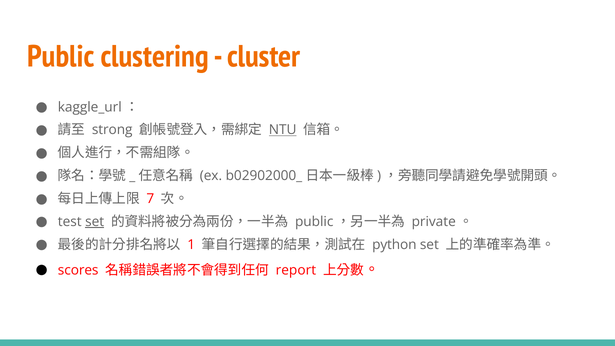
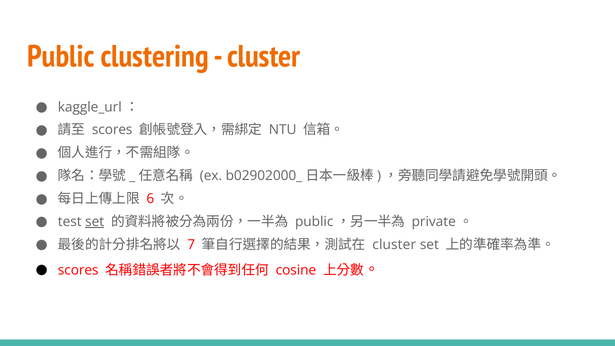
strong: strong -> scores (112, 130)
NTU underline: present -> none (283, 130)
7: 7 -> 6 (150, 199)
1: 1 -> 7 (191, 245)
python: python -> cluster (394, 245)
report: report -> cosine (296, 270)
